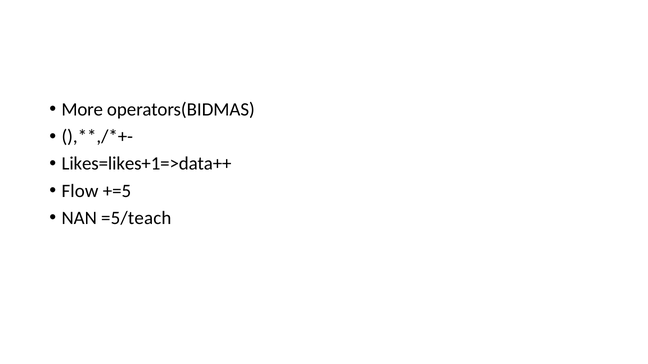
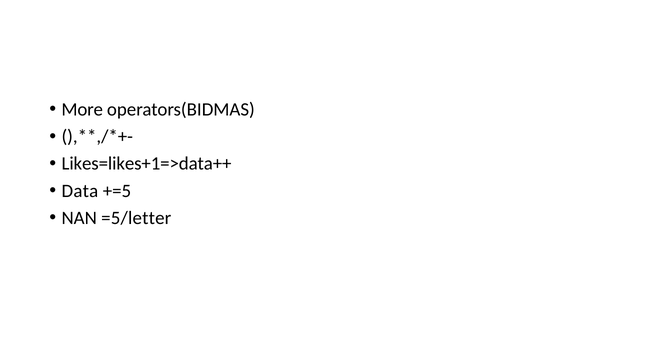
Flow: Flow -> Data (80, 191)
=5/teach: =5/teach -> =5/letter (136, 218)
